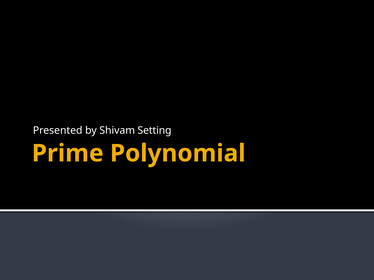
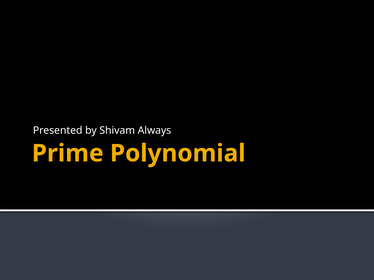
Setting: Setting -> Always (154, 131)
